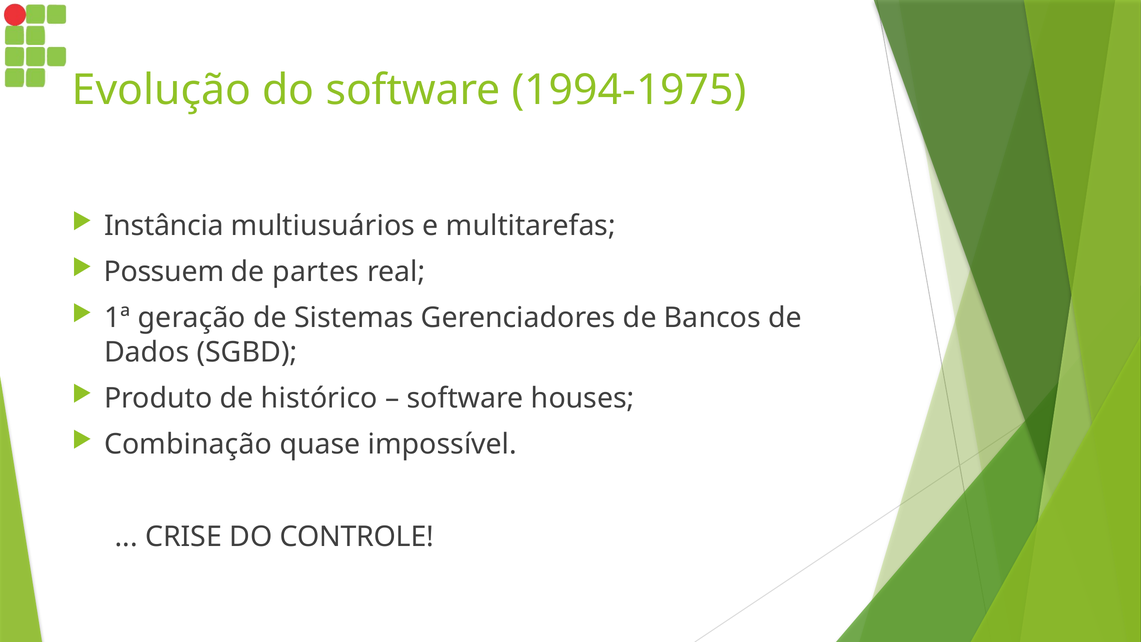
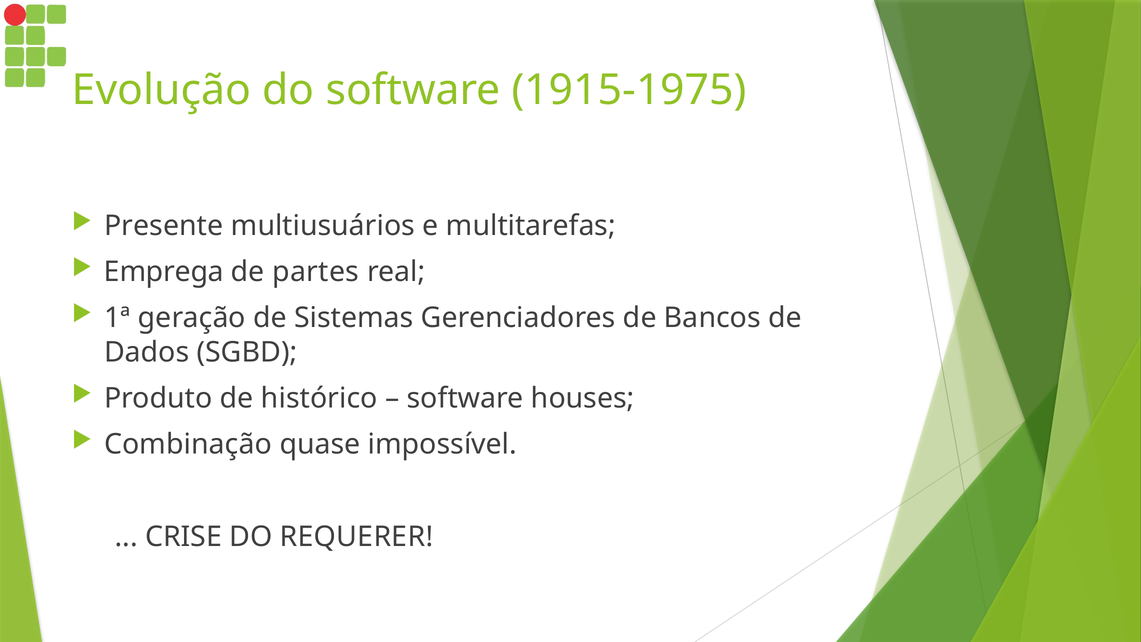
1994-1975: 1994-1975 -> 1915-1975 (629, 90)
Instância: Instância -> Presente (164, 226)
Possuem: Possuem -> Emprega (164, 272)
CONTROLE: CONTROLE -> REQUERER (357, 537)
